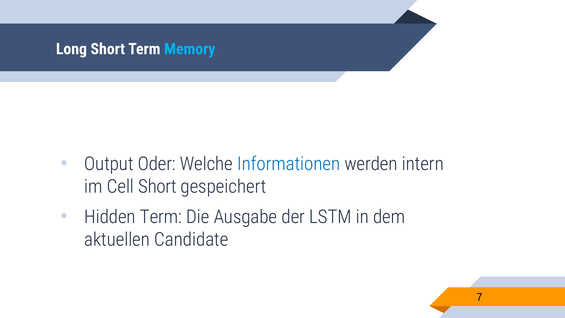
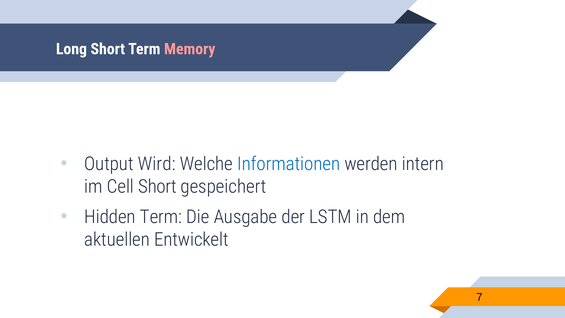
Memory colour: light blue -> pink (190, 49)
Oder: Oder -> Wird (157, 164)
Candidate: Candidate -> Entwickelt (191, 239)
